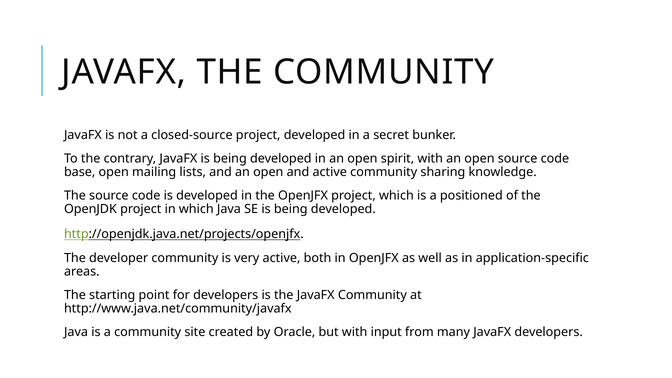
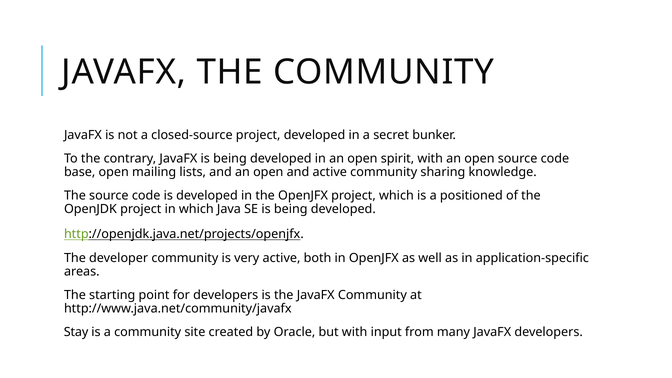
Java: Java -> Stay (76, 332)
